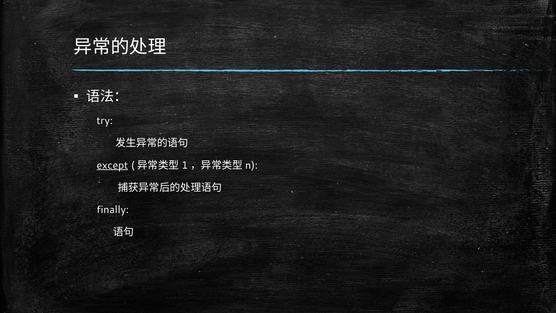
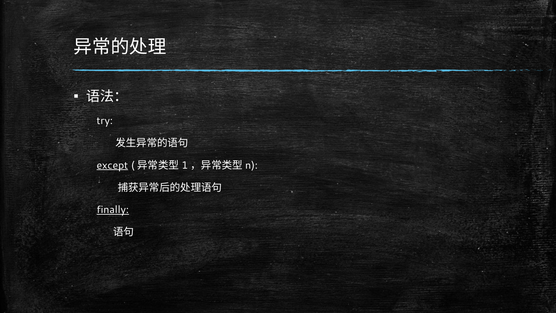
finally underline: none -> present (113, 210)
